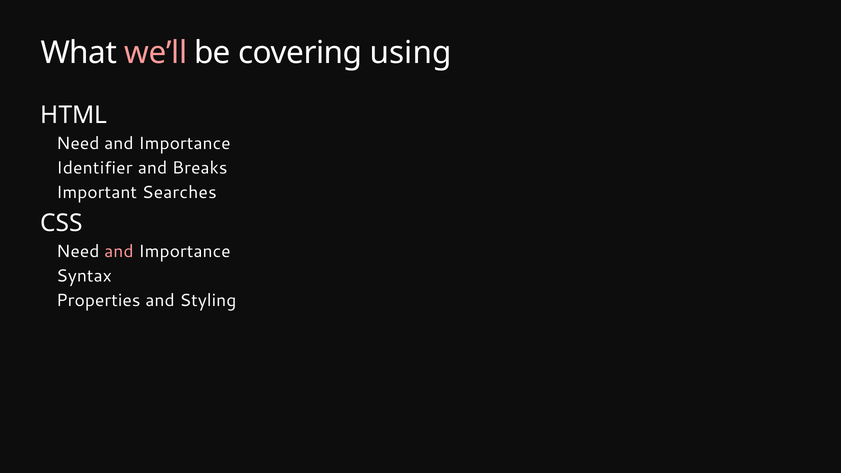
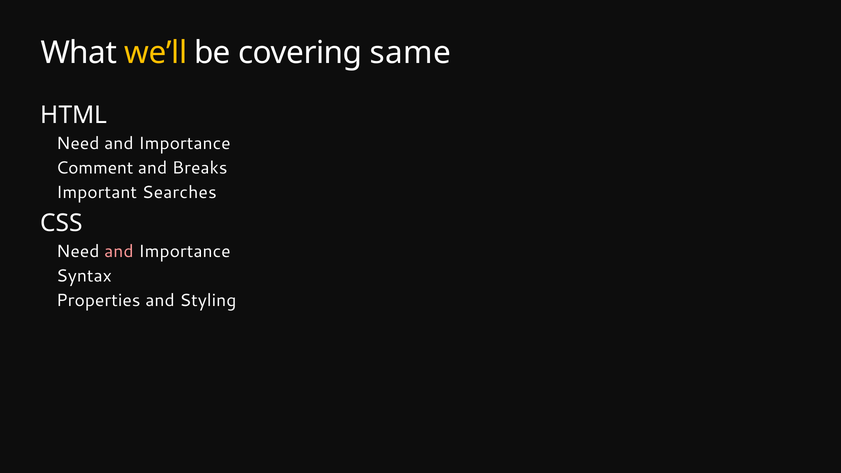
we’ll colour: pink -> yellow (156, 53)
using: using -> same (410, 53)
Identifier: Identifier -> Comment (95, 168)
